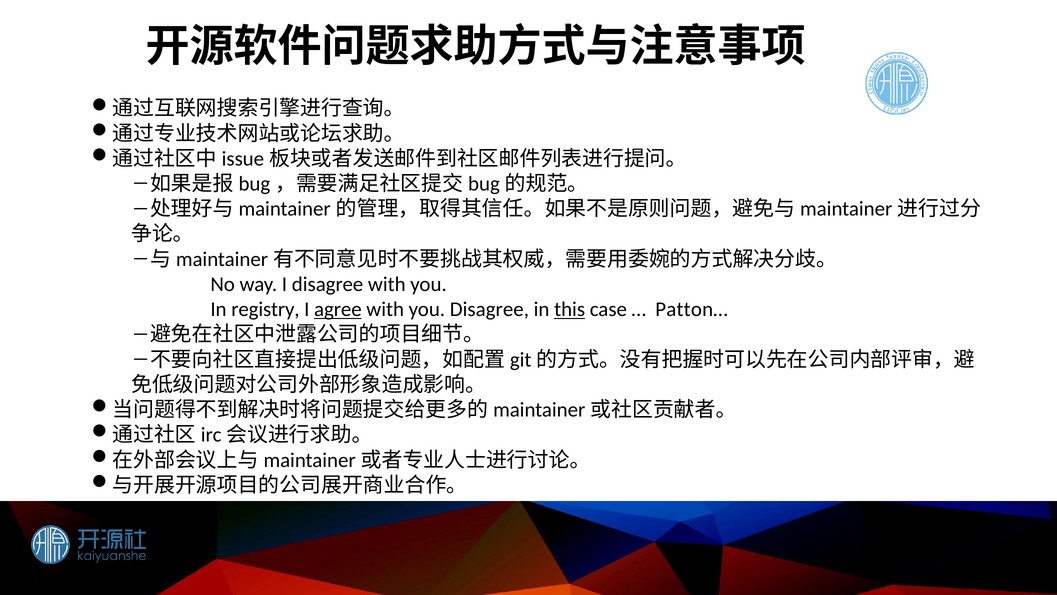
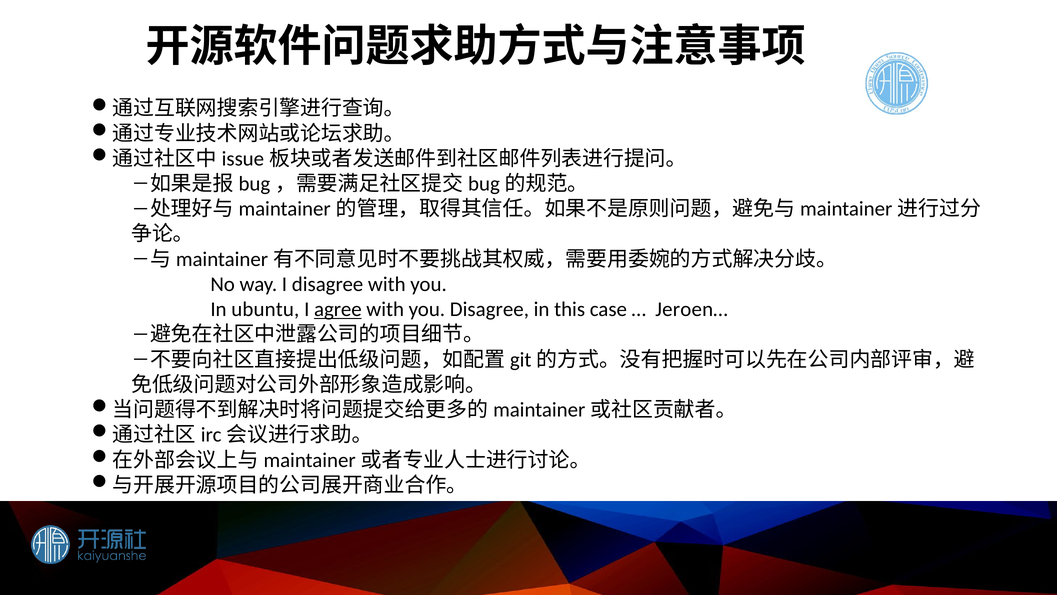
registry: registry -> ubuntu (265, 309)
this underline: present -> none (570, 309)
Patton…: Patton… -> Jeroen… (692, 309)
